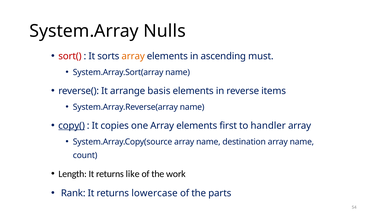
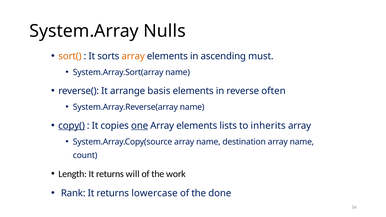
sort( colour: red -> orange (70, 56)
items: items -> often (274, 91)
one underline: none -> present (140, 126)
first: first -> lists (228, 126)
handler: handler -> inherits (268, 126)
like: like -> will (133, 174)
parts: parts -> done (220, 193)
